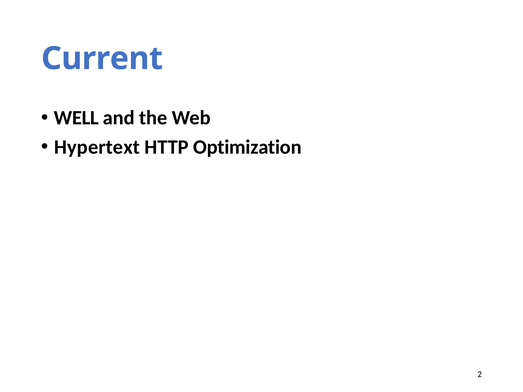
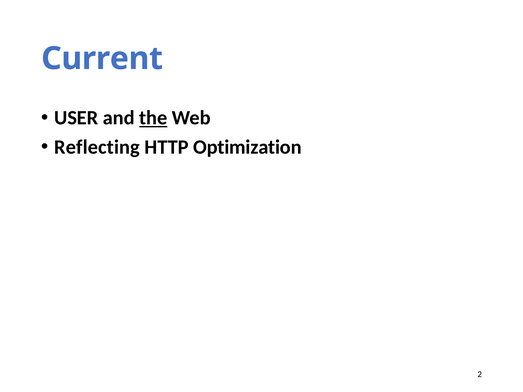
WELL: WELL -> USER (76, 118)
the underline: none -> present (153, 118)
Hypertext: Hypertext -> Reflecting (97, 147)
